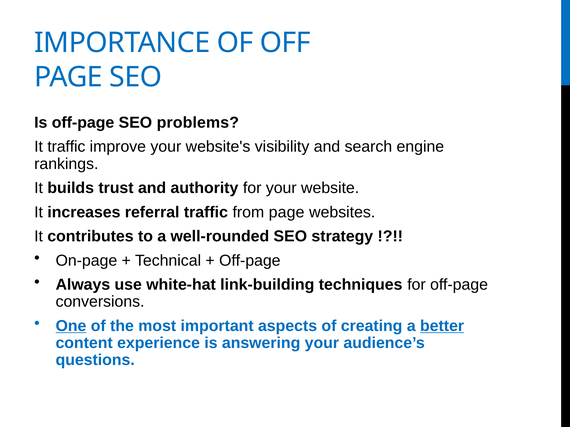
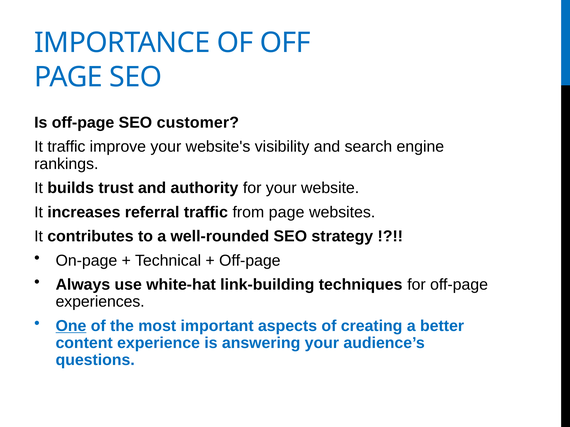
problems: problems -> customer (198, 123)
conversions: conversions -> experiences (100, 302)
better underline: present -> none (442, 326)
